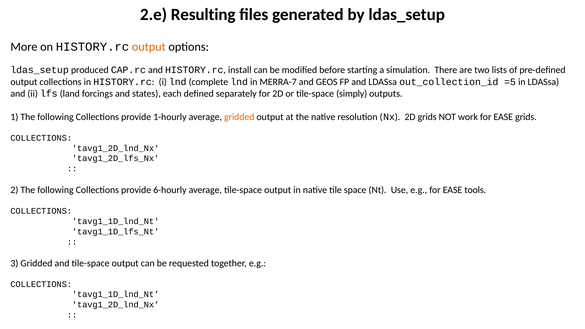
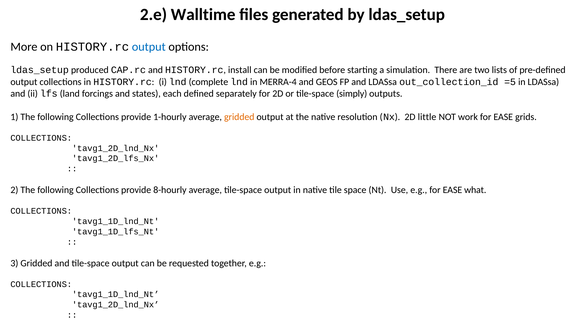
Resulting: Resulting -> Walltime (203, 15)
output colour: orange -> blue (149, 47)
MERRA-7: MERRA-7 -> MERRA-4 (278, 82)
2D grids: grids -> little (427, 117)
6-hourly: 6-hourly -> 8-hourly (170, 190)
tools: tools -> what (475, 190)
